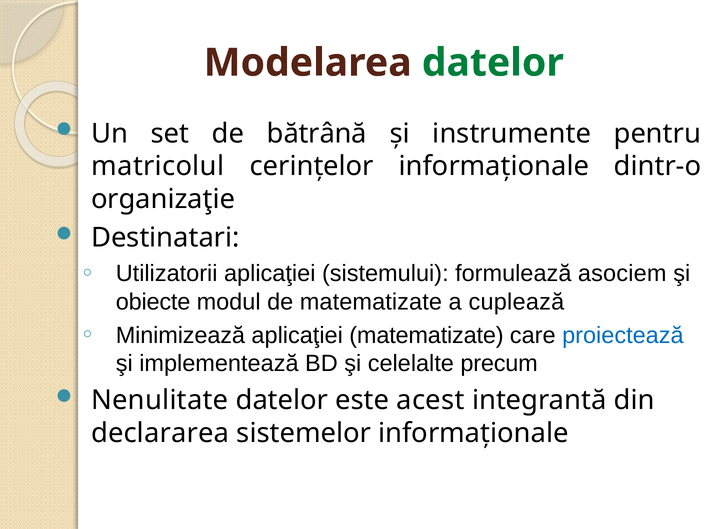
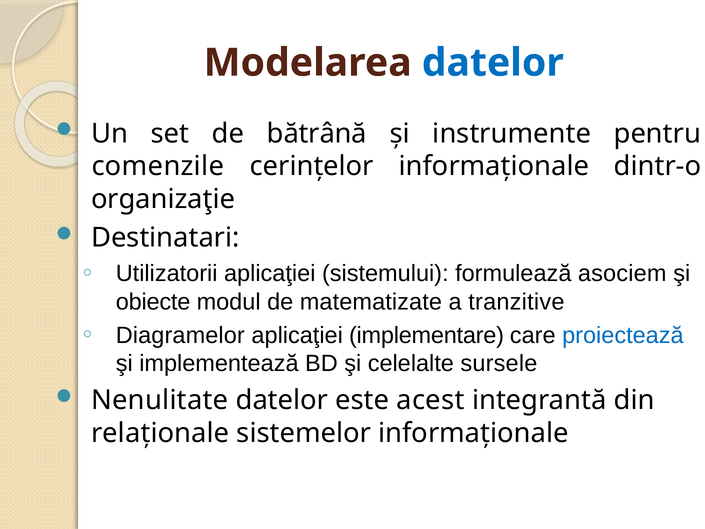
datelor colour: green -> blue (493, 63)
matricolul: matricolul -> comenzile (158, 166)
cuplează: cuplează -> tranzitive (516, 302)
Minimizează: Minimizează -> Diagramelor (180, 335)
aplicaţiei matematizate: matematizate -> implementare (426, 335)
precum: precum -> sursele (499, 363)
declararea: declararea -> relaţionale (160, 433)
